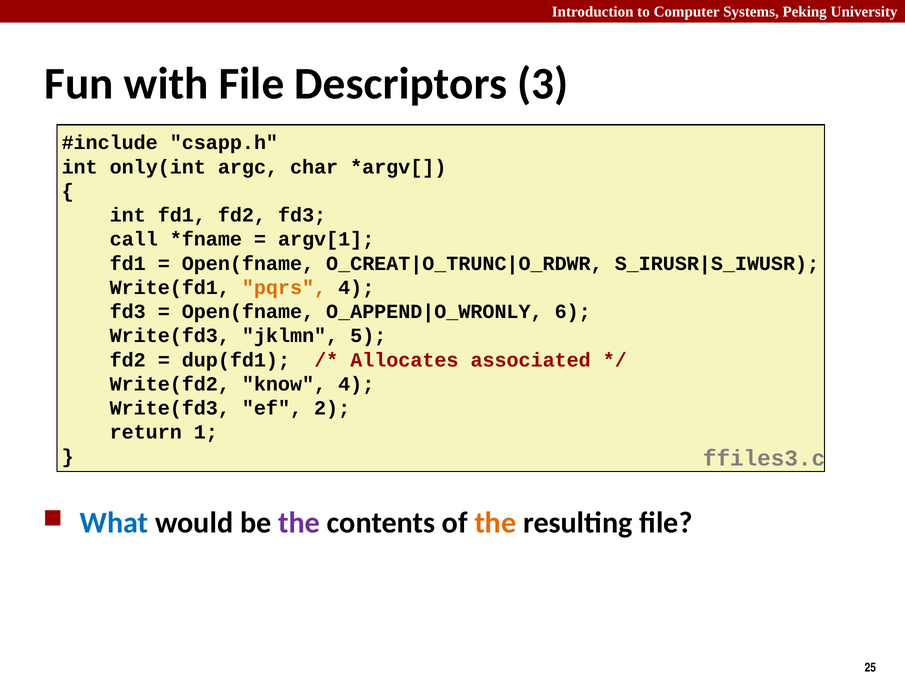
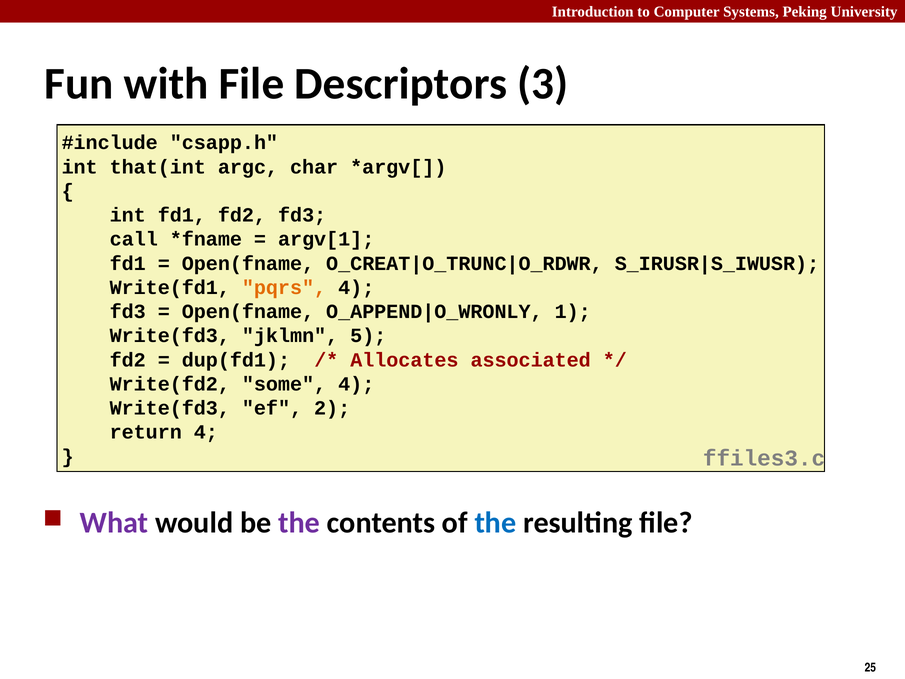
only(int: only(int -> that(int (158, 167)
6: 6 -> 1 (573, 312)
know: know -> some (284, 384)
return 1: 1 -> 4 (206, 432)
What colour: blue -> purple (114, 522)
the colour: orange -> blue (495, 522)
